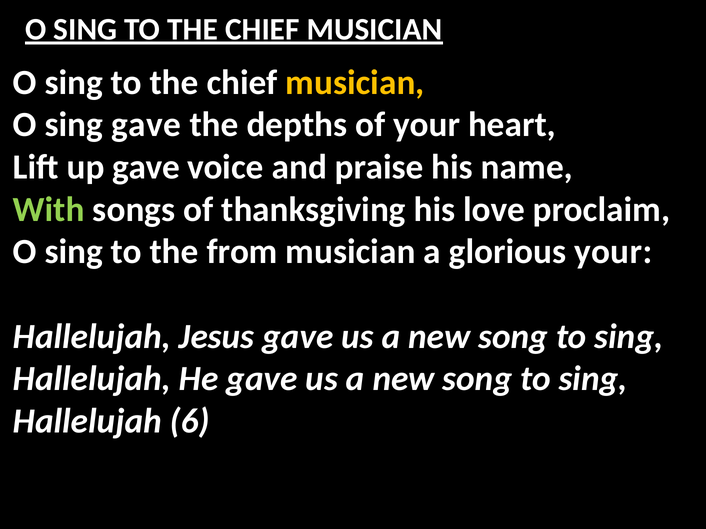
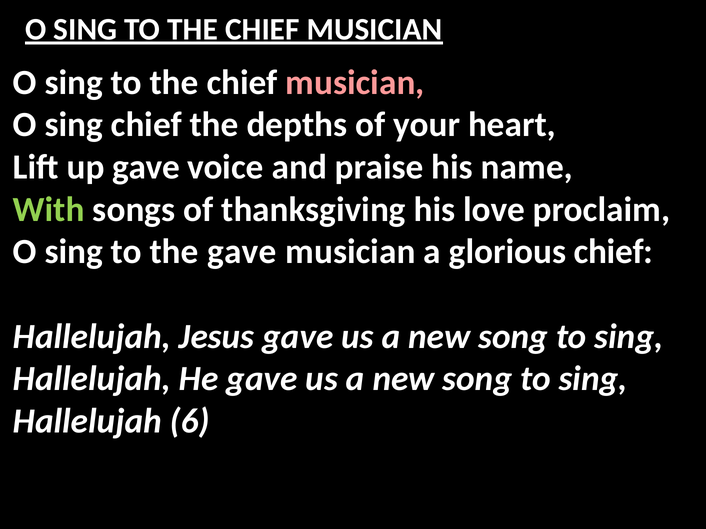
musician colour: yellow -> pink (355, 83)
sing gave: gave -> chief (146, 125)
the from: from -> gave (242, 252)
glorious your: your -> chief (614, 252)
